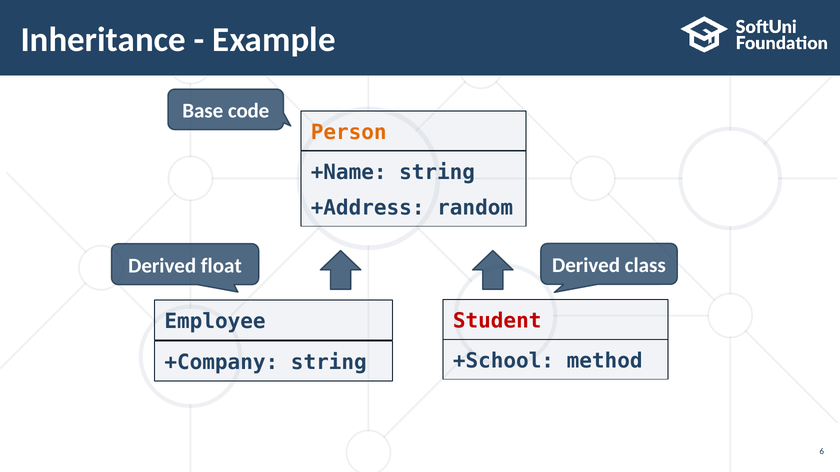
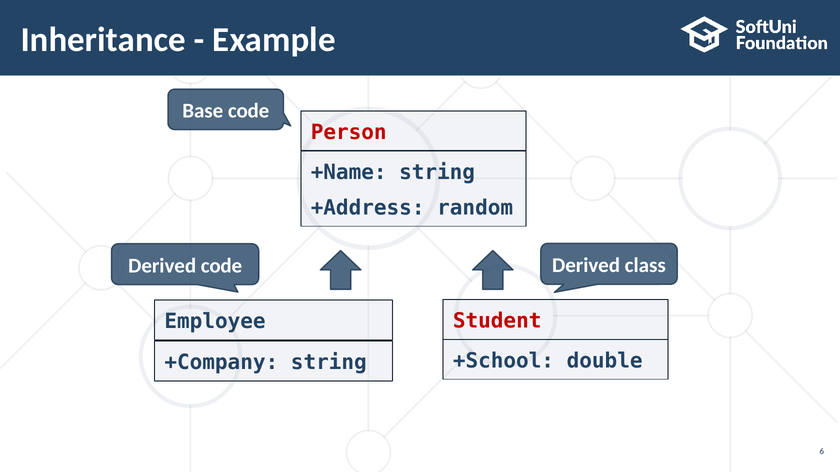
Person colour: orange -> red (349, 133)
Derived float: float -> code (221, 266)
method: method -> double (605, 361)
